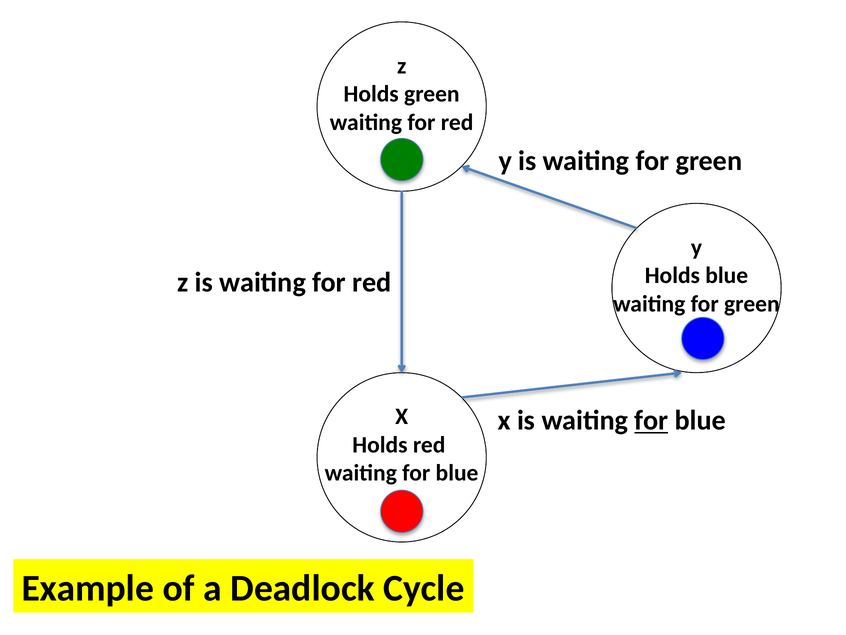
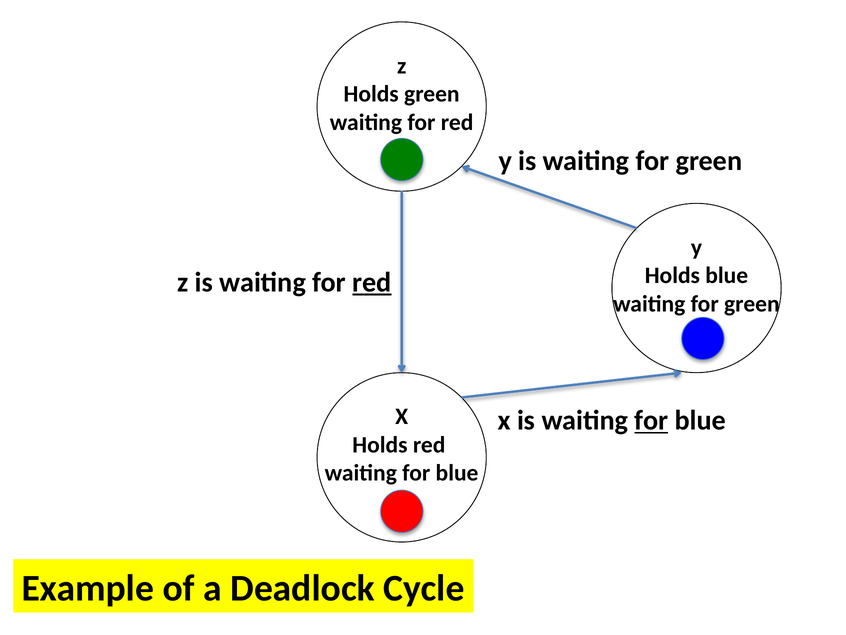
red underline: none -> present (372, 282)
